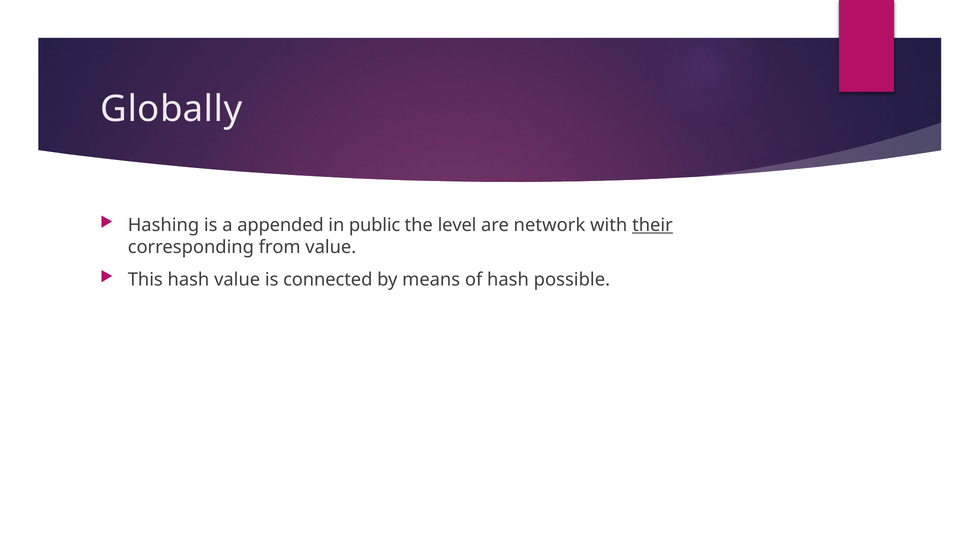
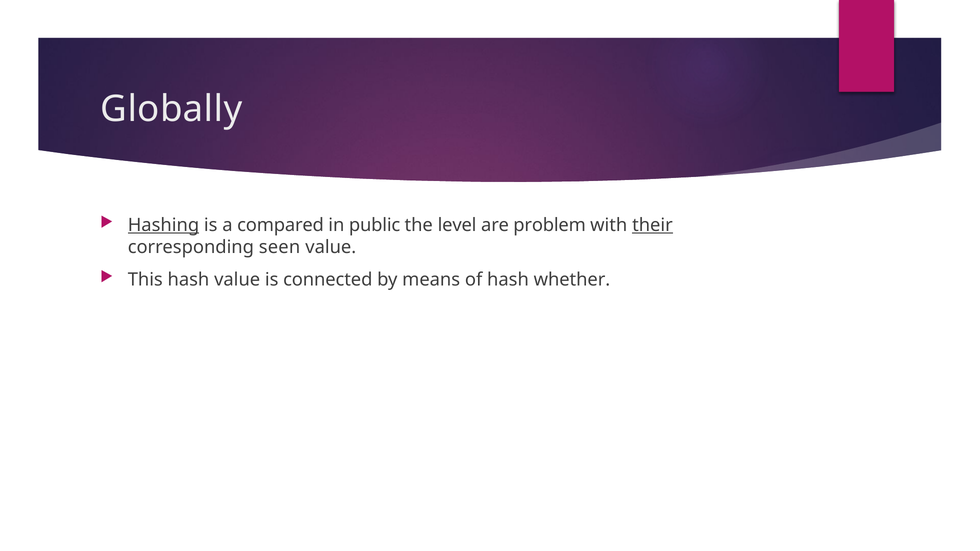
Hashing underline: none -> present (163, 225)
appended: appended -> compared (281, 225)
network: network -> problem (550, 225)
from: from -> seen (280, 247)
possible: possible -> whether (572, 280)
